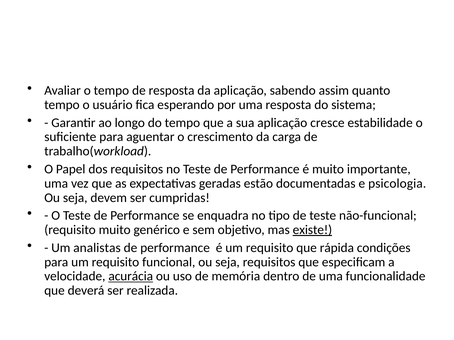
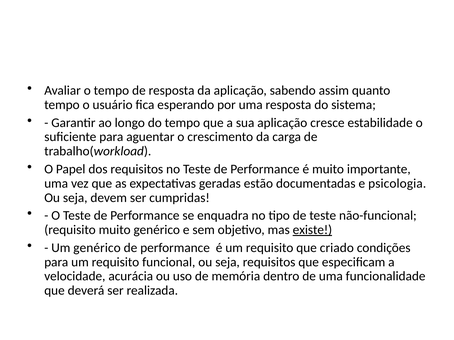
Um analistas: analistas -> genérico (97, 248)
rápida: rápida -> criado (337, 248)
acurácia underline: present -> none (131, 277)
